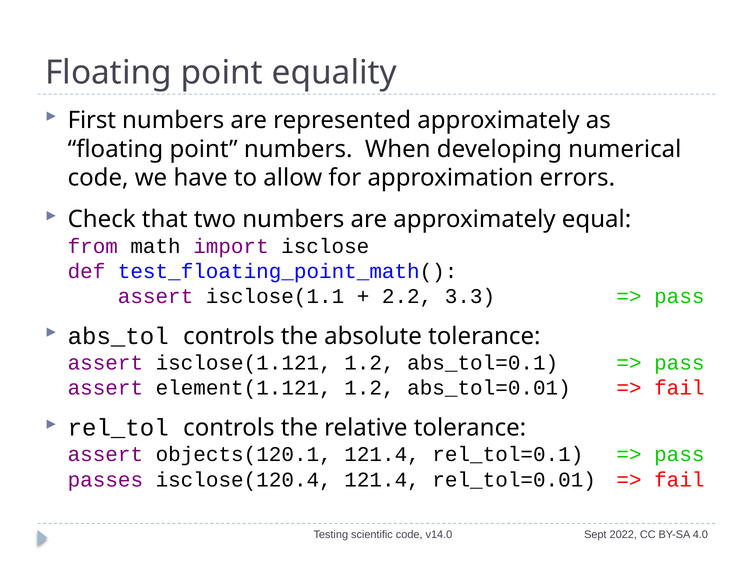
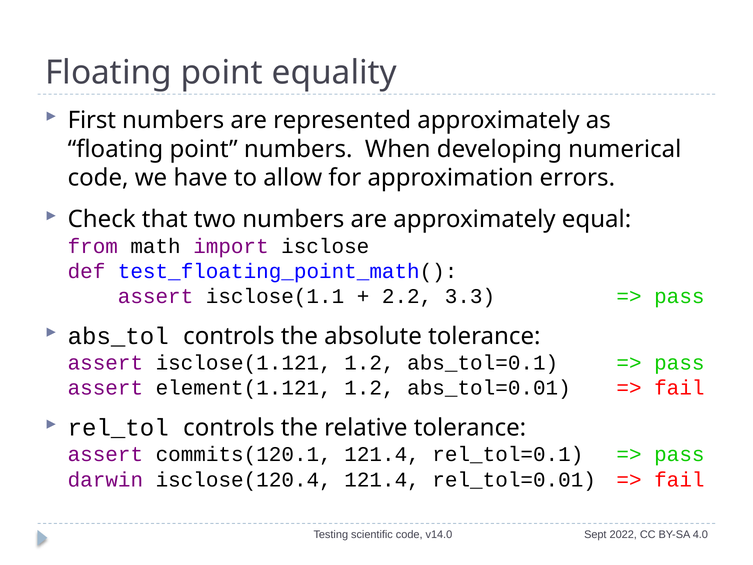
objects(120.1: objects(120.1 -> commits(120.1 (244, 454)
passes: passes -> darwin (105, 479)
